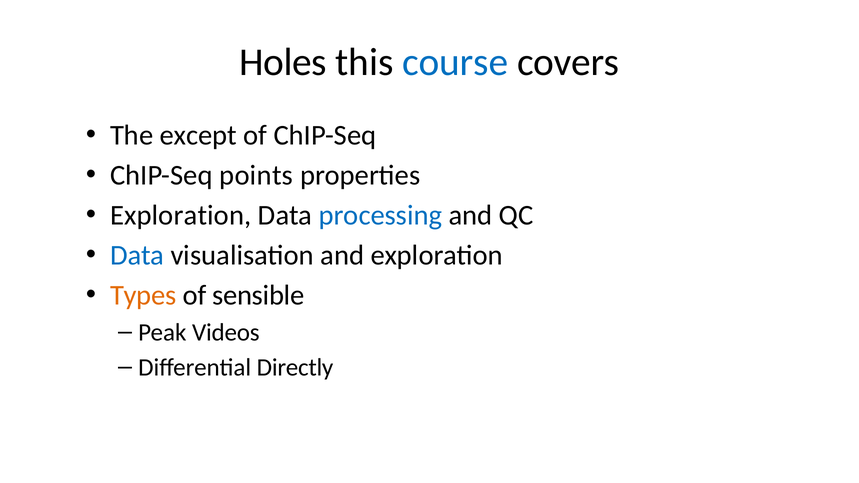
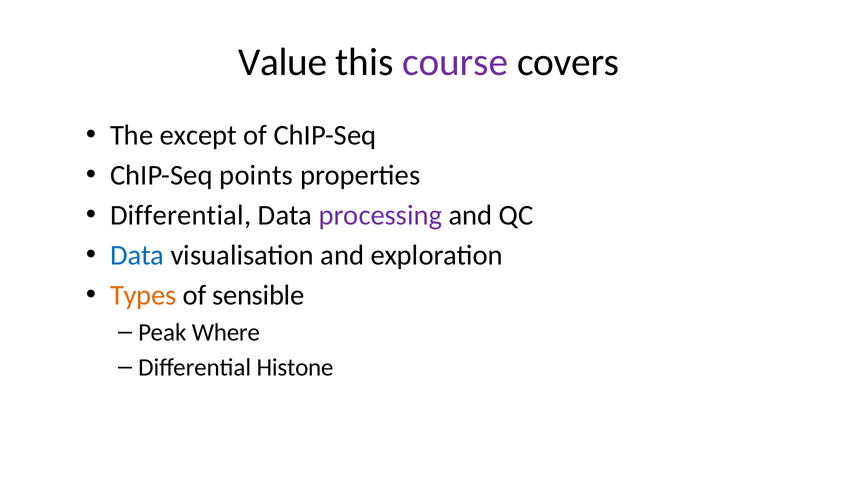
Holes: Holes -> Value (283, 62)
course colour: blue -> purple (455, 62)
Exploration: Exploration -> Differential (181, 215)
processing colour: blue -> purple (380, 215)
Videos: Videos -> Where (226, 333)
Directly: Directly -> Histone (295, 368)
